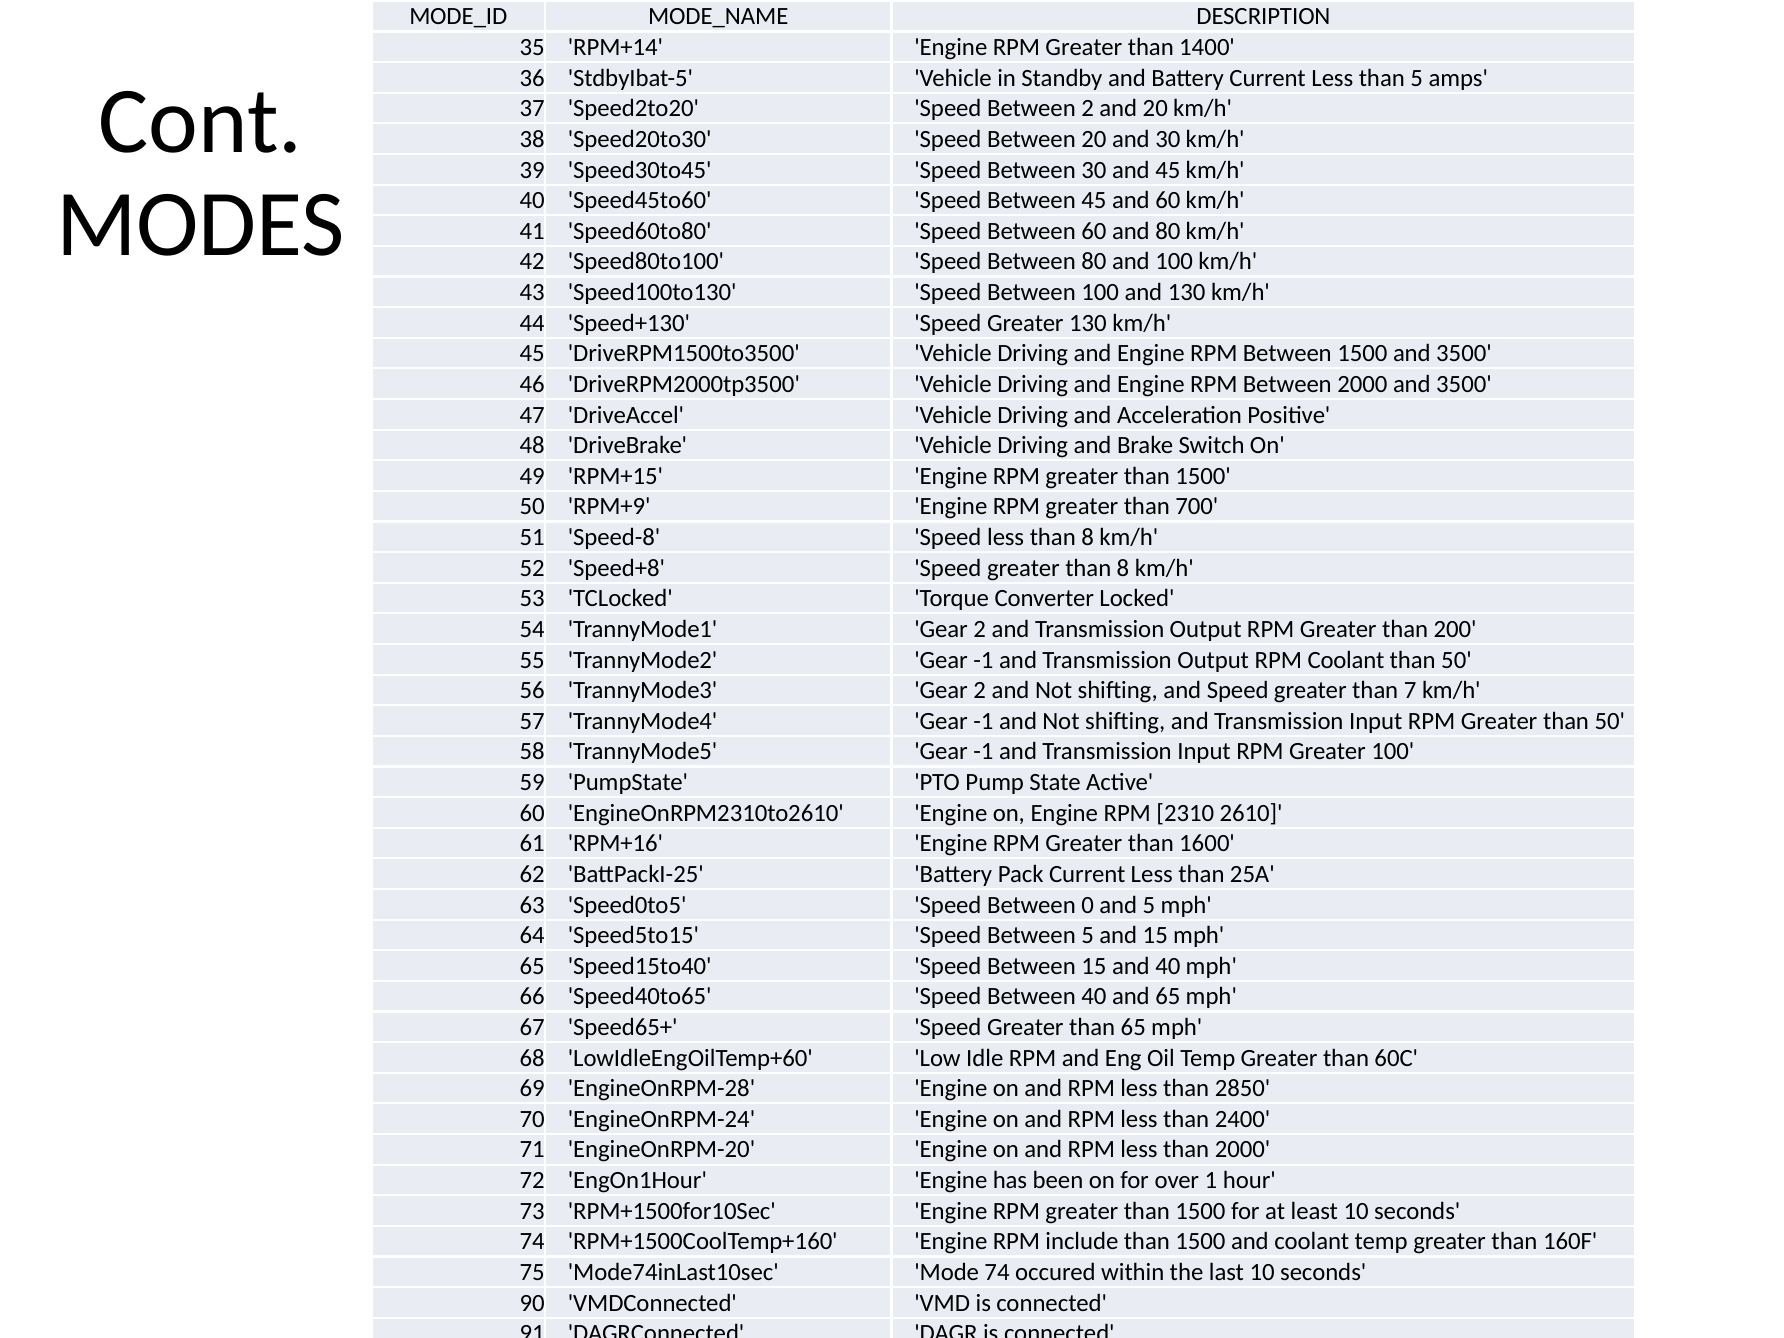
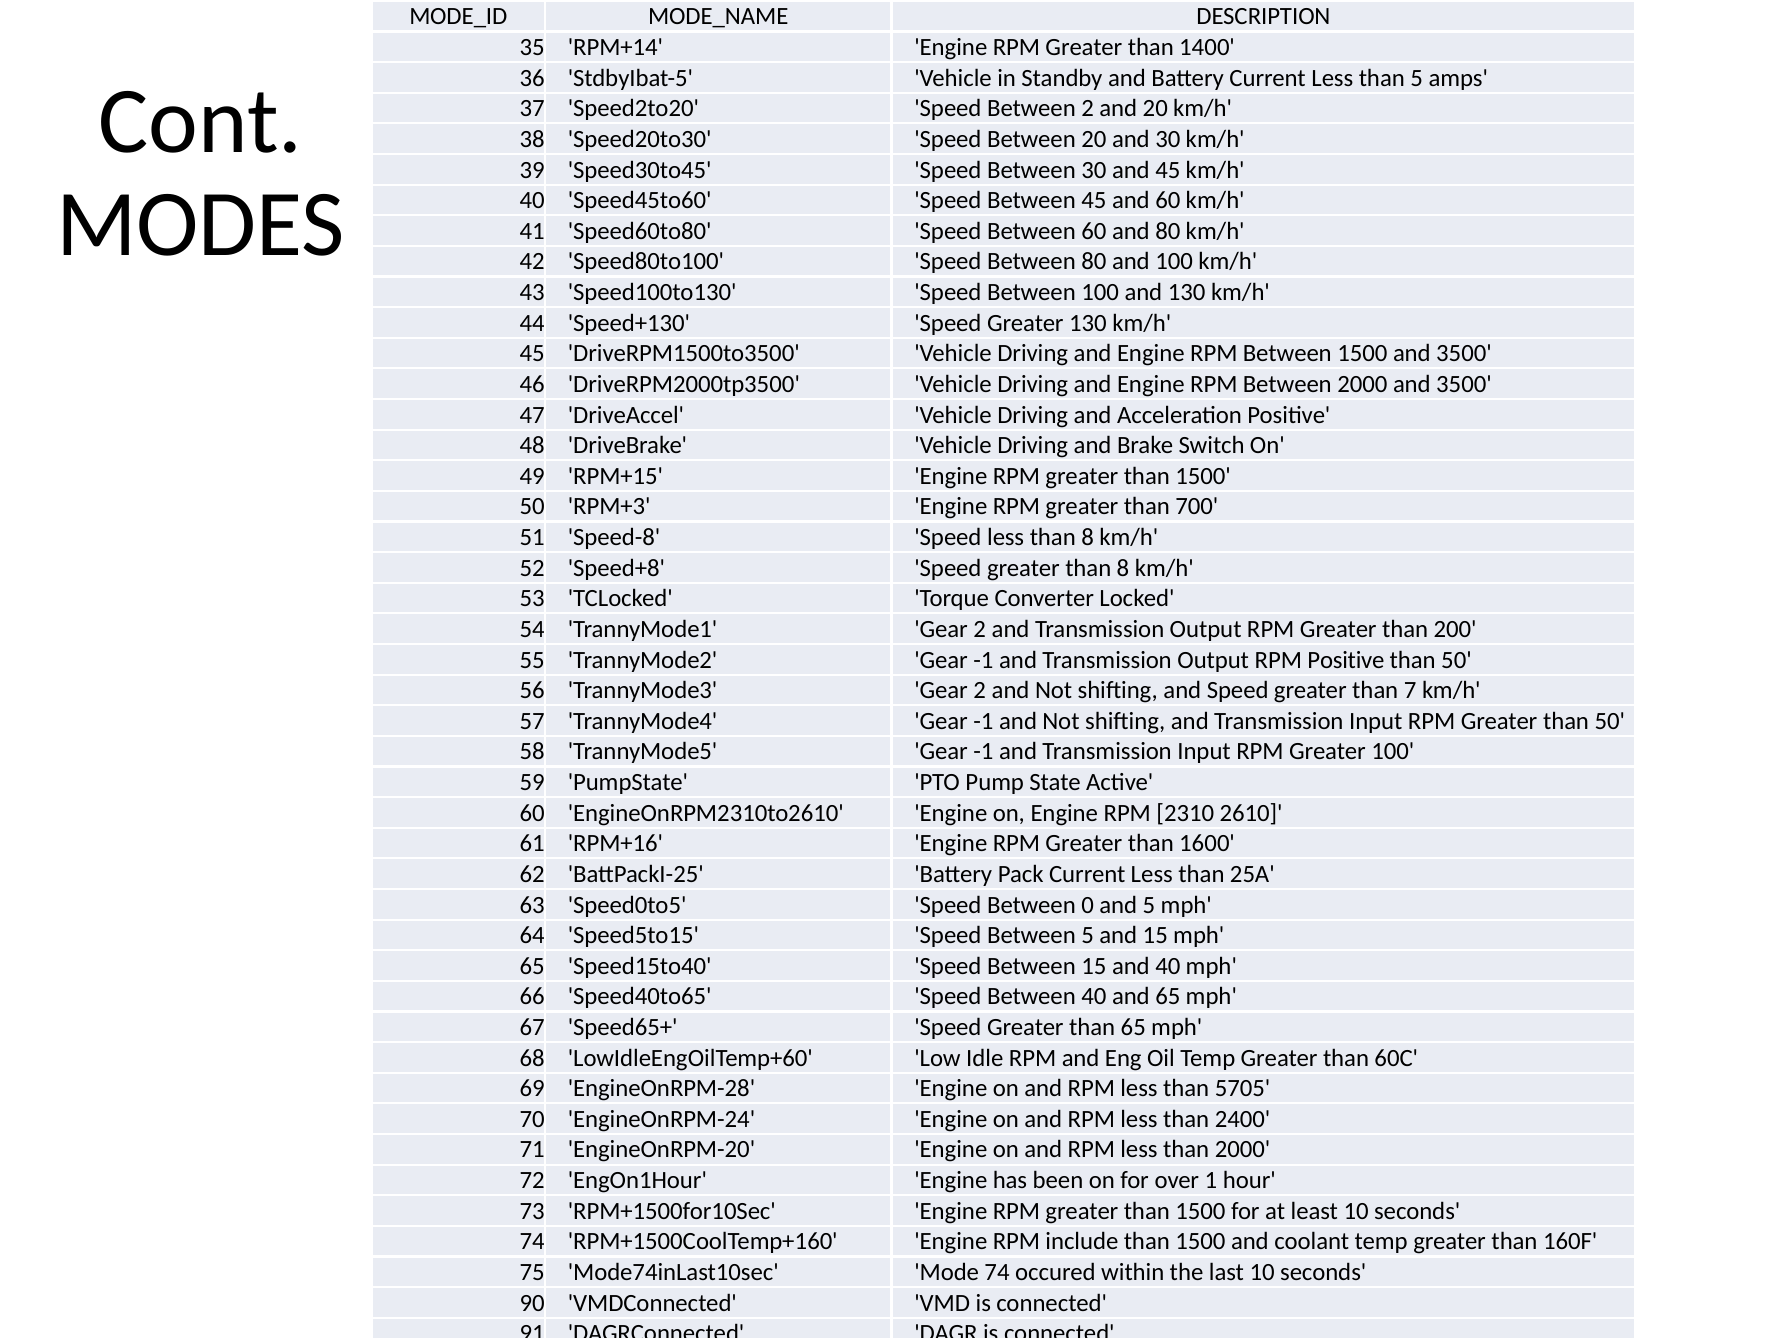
RPM+9: RPM+9 -> RPM+3 (609, 507)
RPM Coolant: Coolant -> Positive (1346, 660)
2850: 2850 -> 5705 (1243, 1089)
